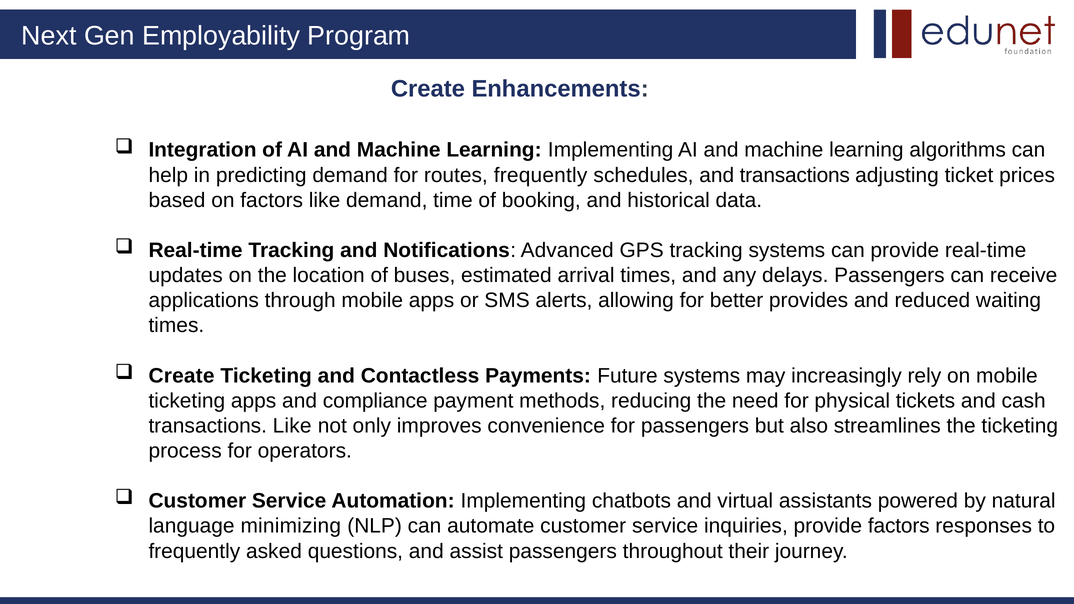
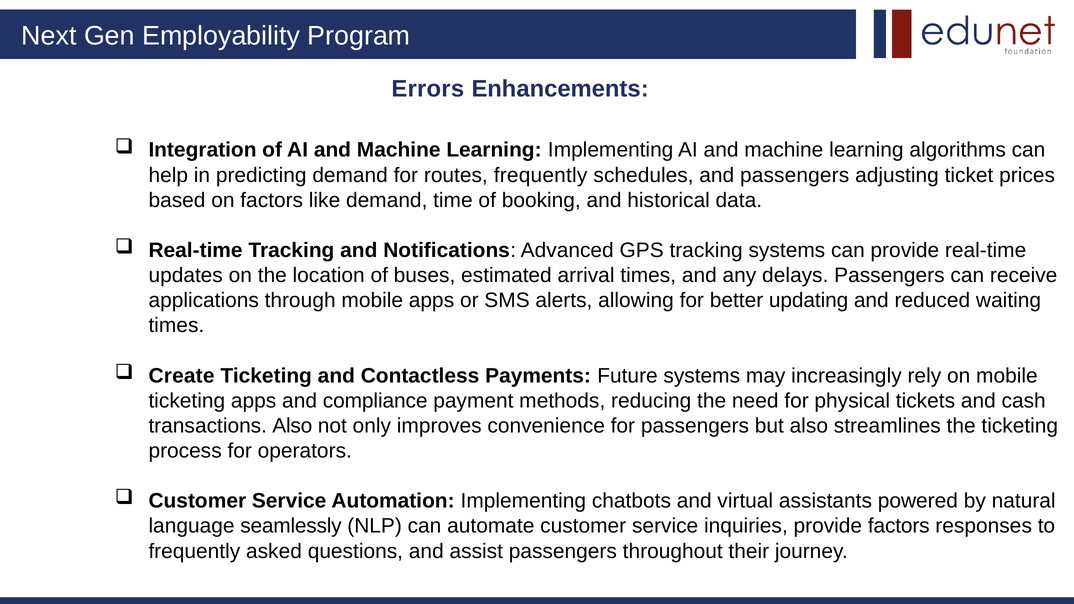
Create: Create -> Errors (428, 89)
and transactions: transactions -> passengers (795, 175)
provides: provides -> updating (809, 301)
transactions Like: Like -> Also (292, 426)
minimizing: minimizing -> seamlessly (291, 526)
